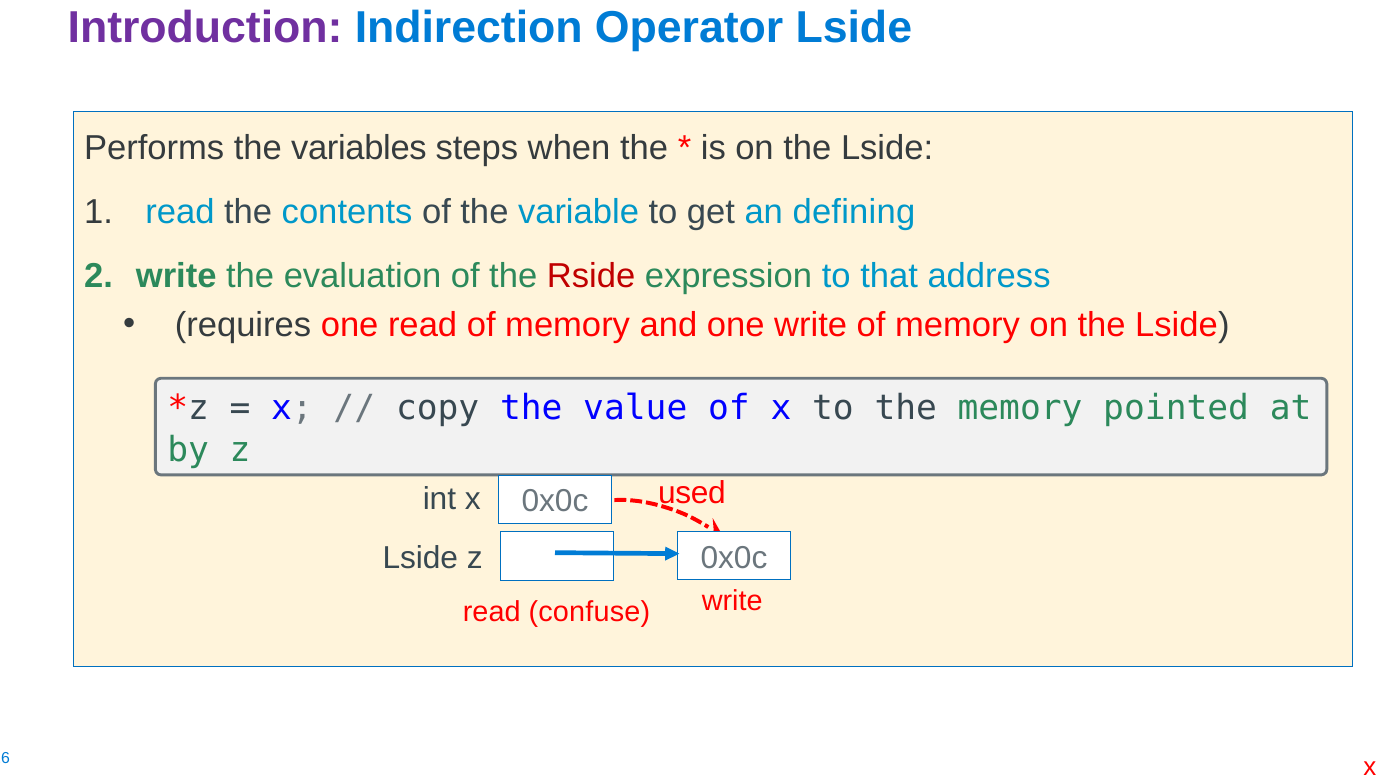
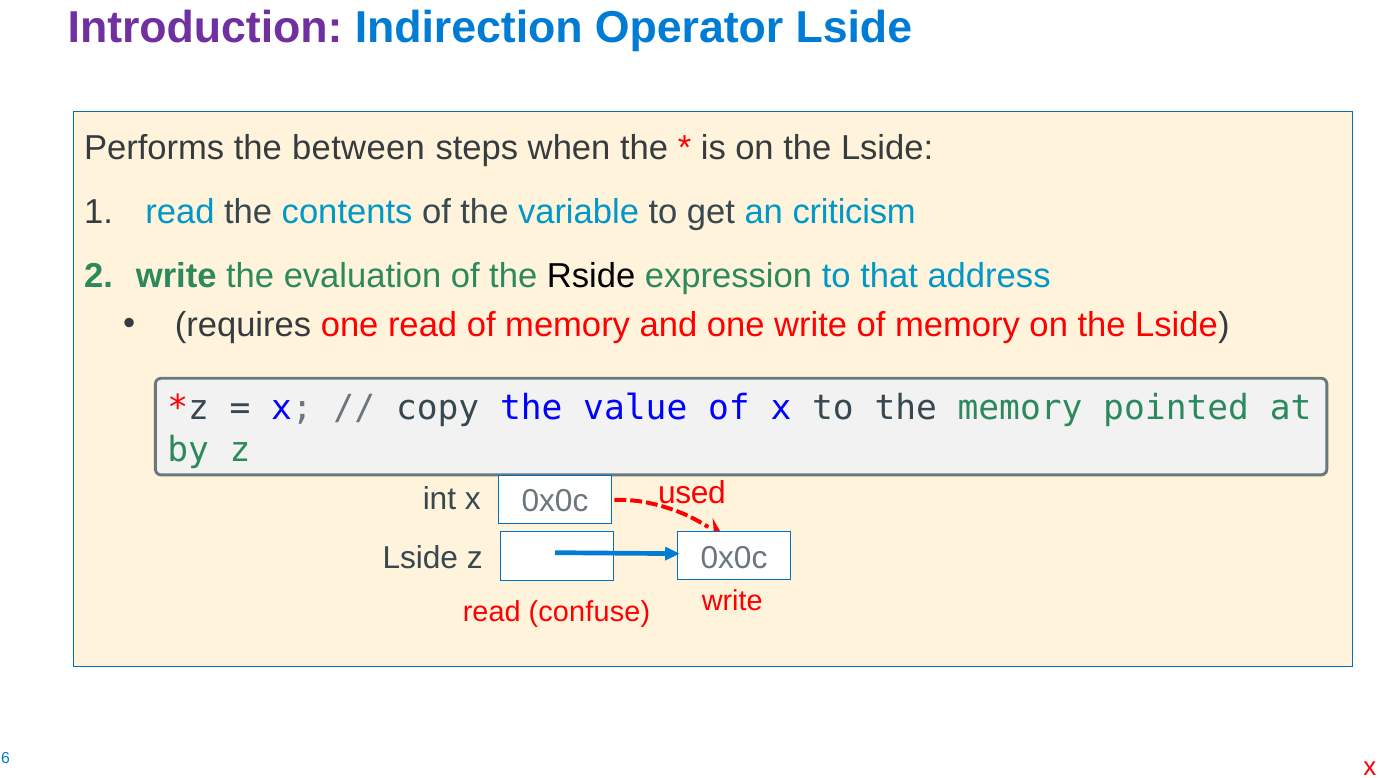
variables: variables -> between (359, 148)
defining: defining -> criticism (854, 212)
Rside colour: red -> black (591, 276)
